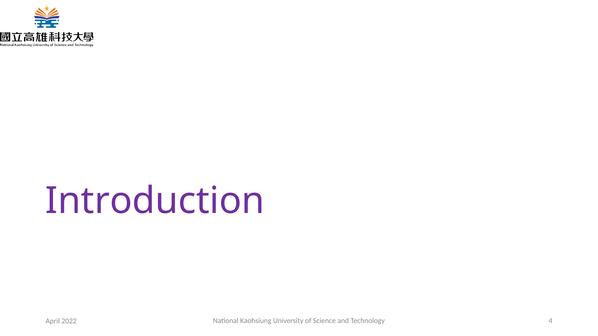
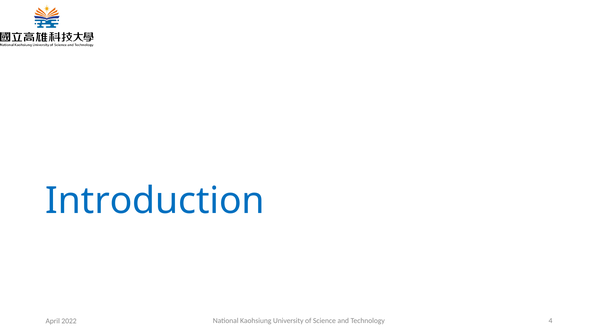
Introduction colour: purple -> blue (155, 201)
